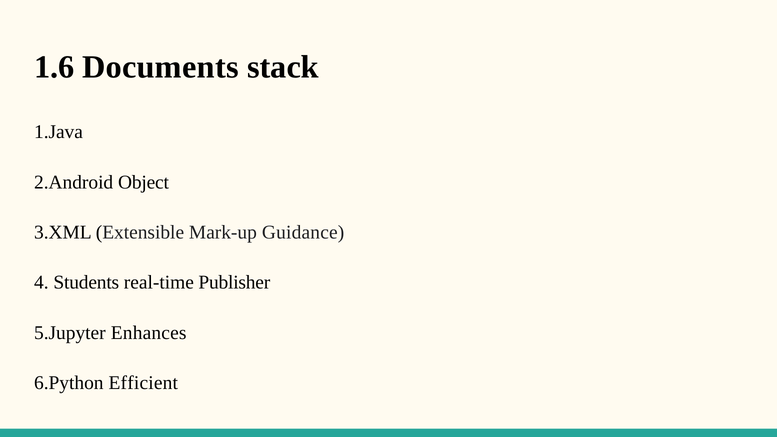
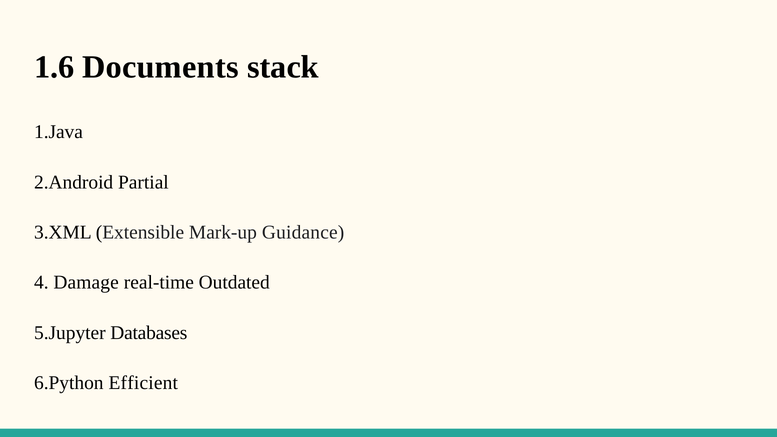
Object: Object -> Partial (143, 182)
Students: Students -> Damage (86, 283)
Publisher: Publisher -> Outdated (234, 283)
Enhances: Enhances -> Databases (149, 333)
